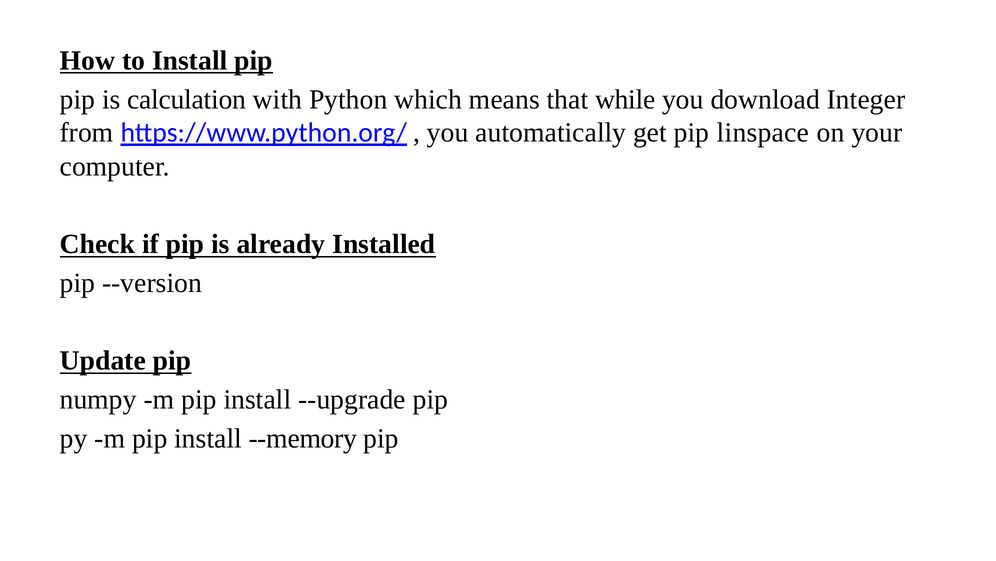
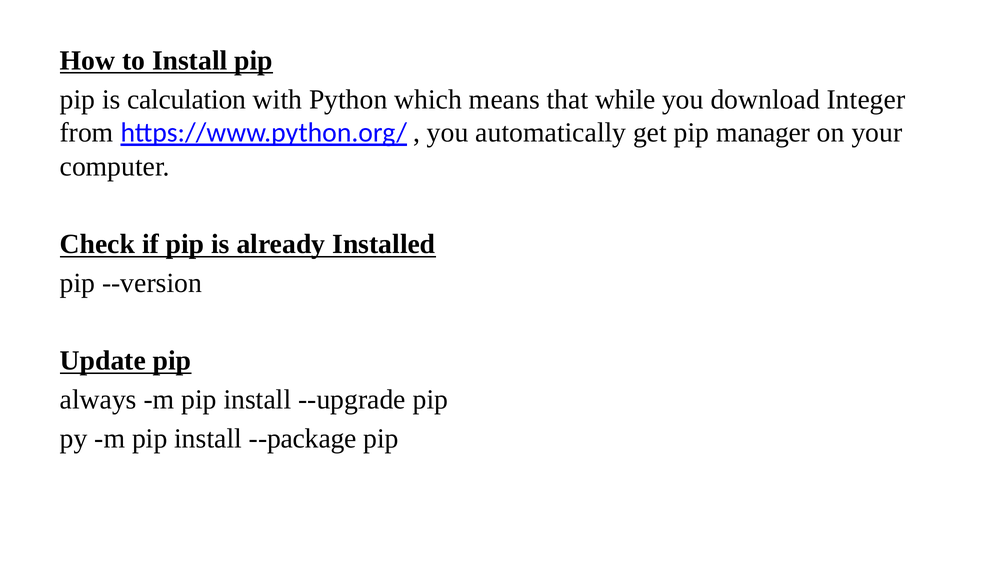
linspace: linspace -> manager (763, 133)
numpy: numpy -> always (98, 399)
--memory: --memory -> --package (303, 438)
